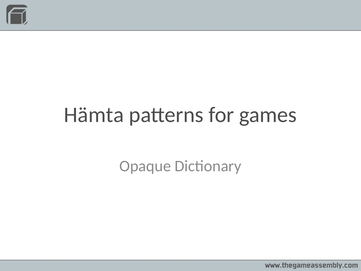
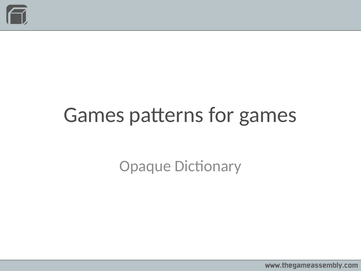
Hämta: Hämta -> Games (94, 115)
